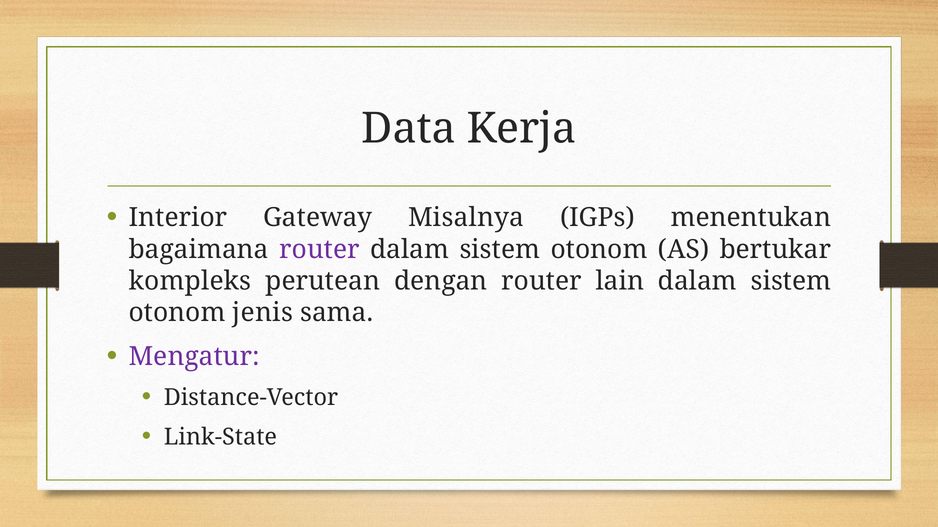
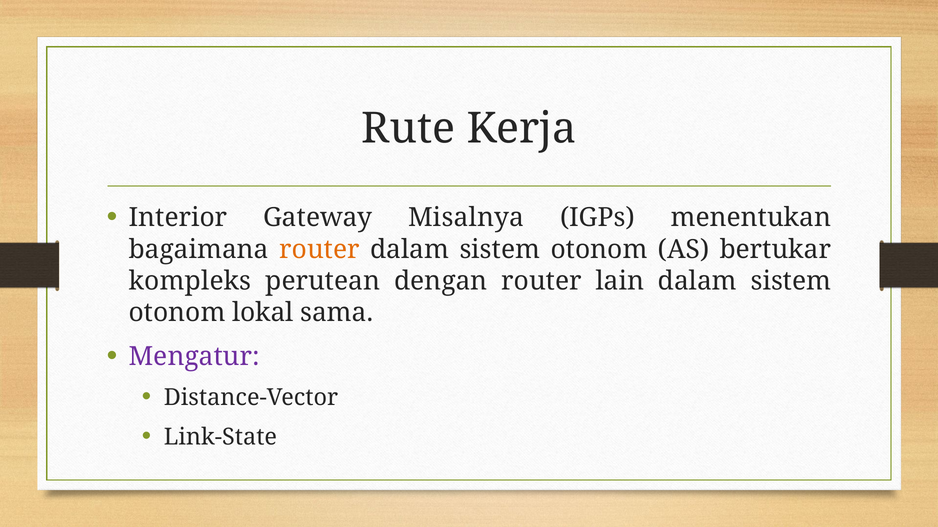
Data: Data -> Rute (408, 129)
router colour: purple -> orange (319, 250)
jenis: jenis -> lokal (263, 313)
